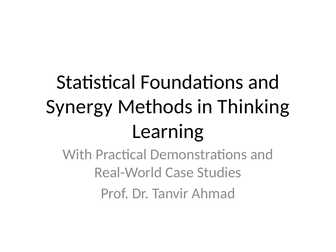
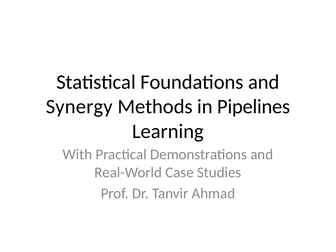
Thinking: Thinking -> Pipelines (254, 107)
